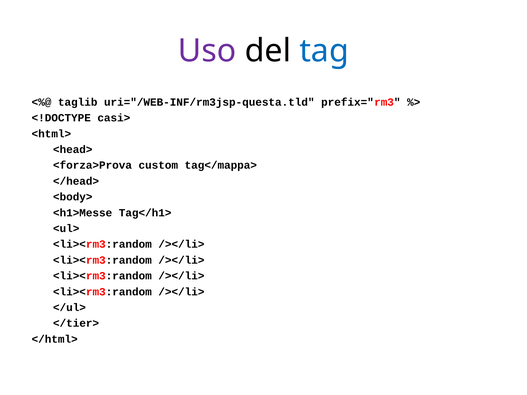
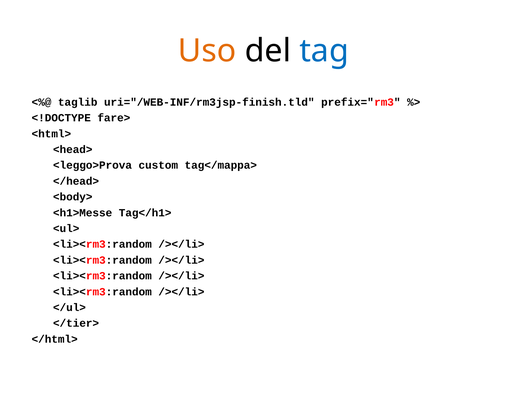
Uso colour: purple -> orange (207, 51)
uri="/WEB-INF/rm3jsp-questa.tld: uri="/WEB-INF/rm3jsp-questa.tld -> uri="/WEB-INF/rm3jsp-finish.tld (209, 102)
casi>: casi> -> fare> (114, 118)
<forza>Prova: <forza>Prova -> <leggo>Prova (92, 165)
